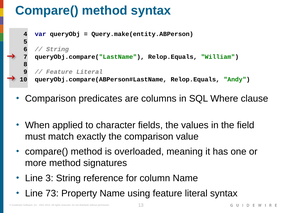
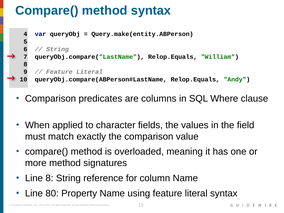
Line 3: 3 -> 8 (49, 178)
73: 73 -> 80 (52, 193)
